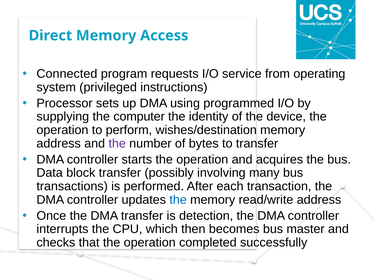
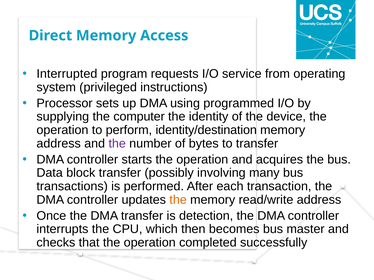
Connected: Connected -> Interrupted (67, 74)
wishes/destination: wishes/destination -> identity/destination (206, 130)
the colour: blue -> orange (178, 200)
